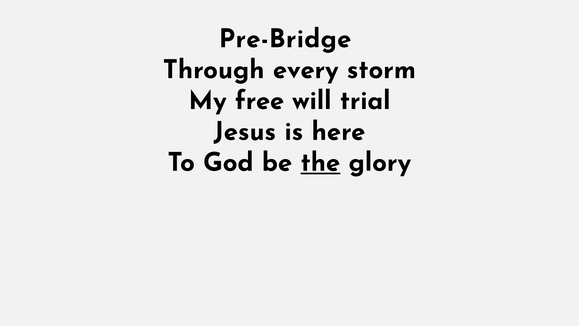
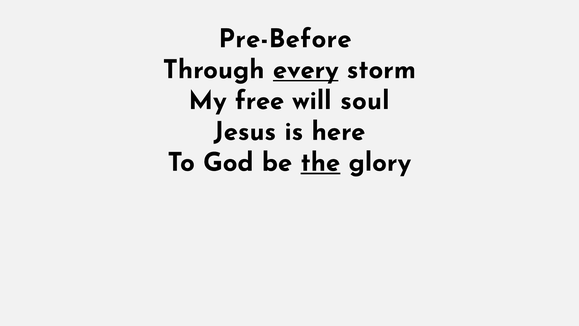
Pre-Bridge: Pre-Bridge -> Pre-Before (285, 39)
every underline: none -> present (306, 70)
trial: trial -> soul (365, 100)
